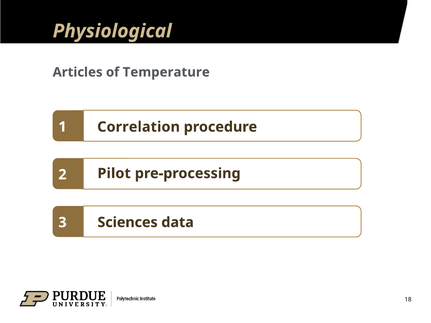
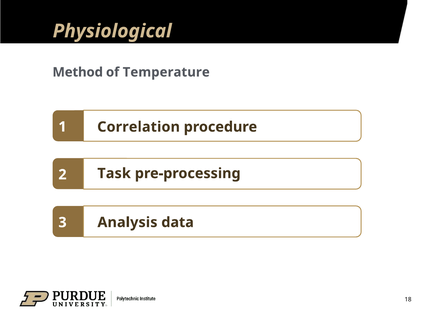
Articles: Articles -> Method (78, 72)
Pilot: Pilot -> Task (114, 174)
Sciences: Sciences -> Analysis (127, 223)
